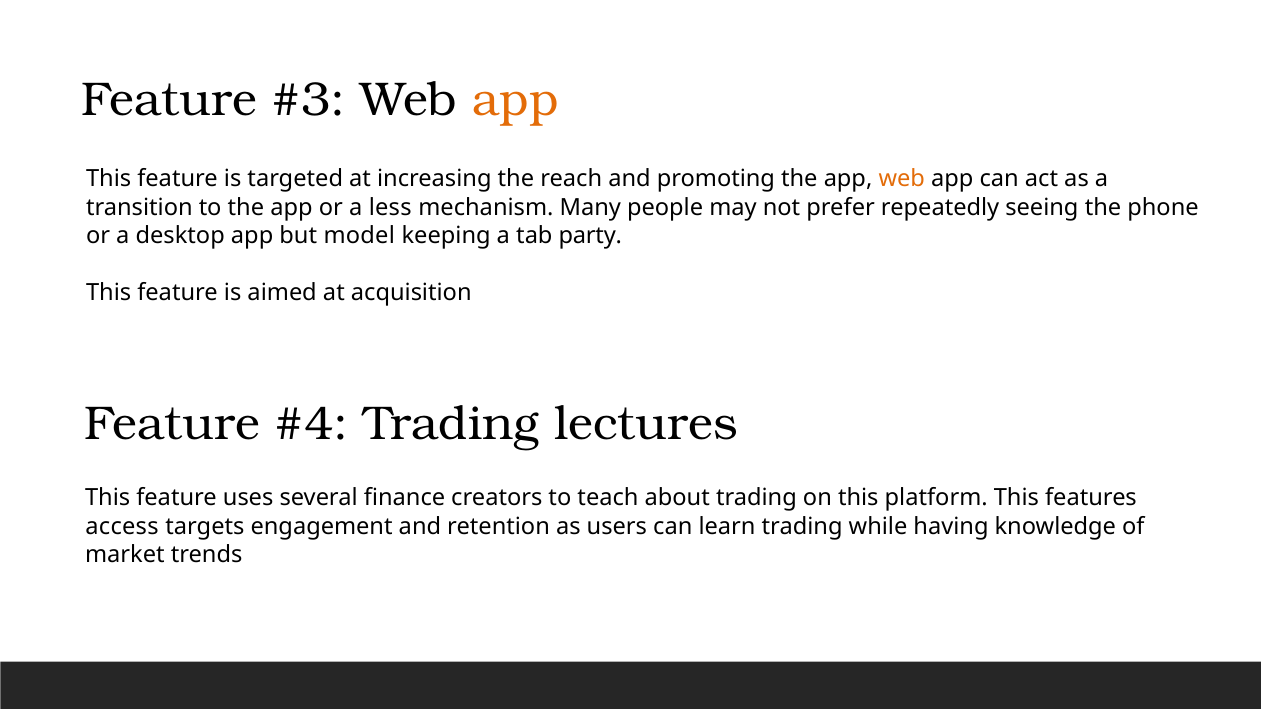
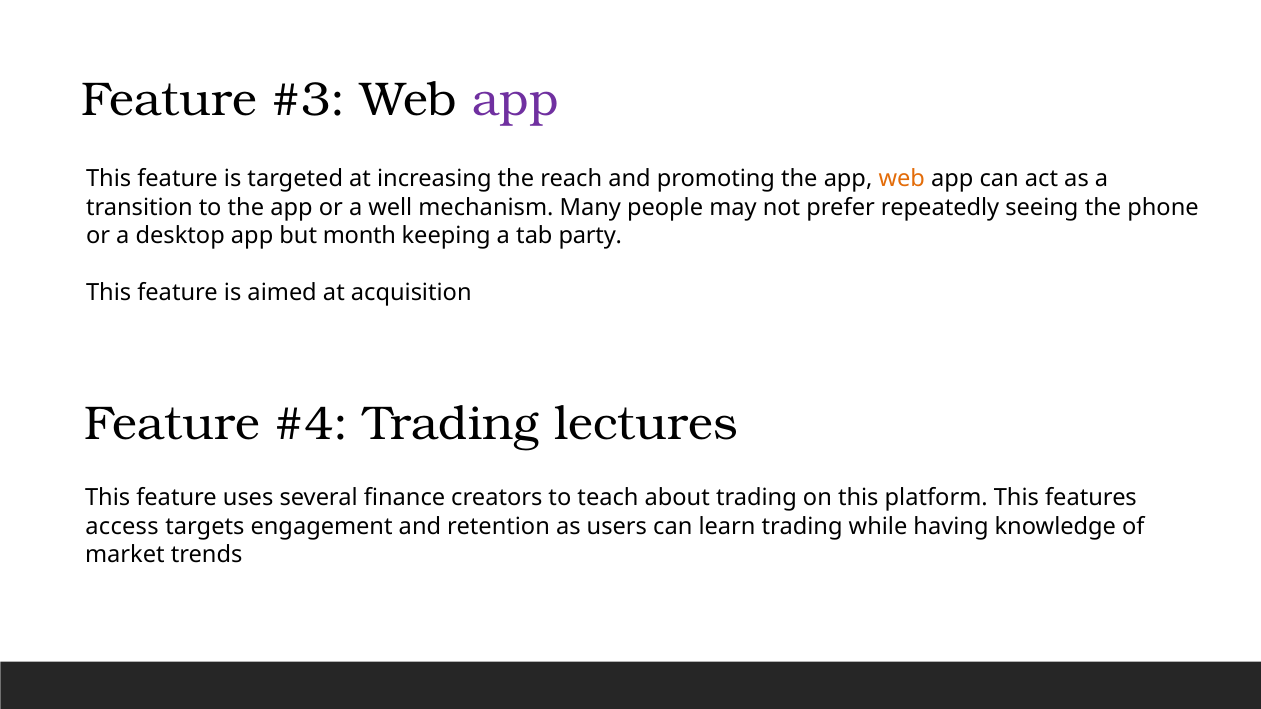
app colour: orange -> purple (515, 100)
less: less -> well (390, 207)
model: model -> month (359, 236)
